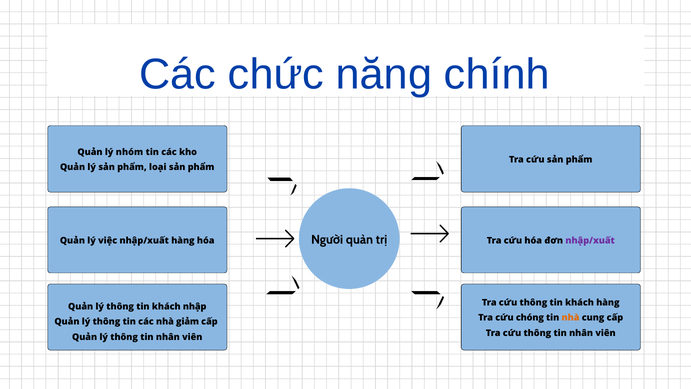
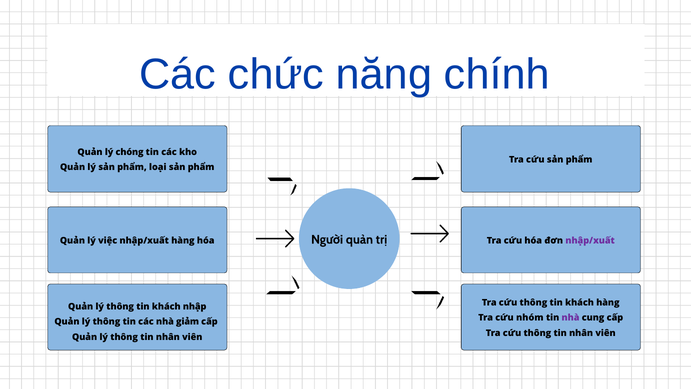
nhóm: nhóm -> chóng (130, 152)
chóng: chóng -> nhóm (530, 318)
nhà colour: orange -> purple (571, 318)
